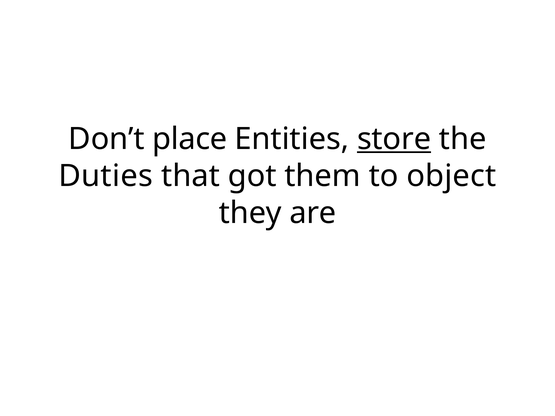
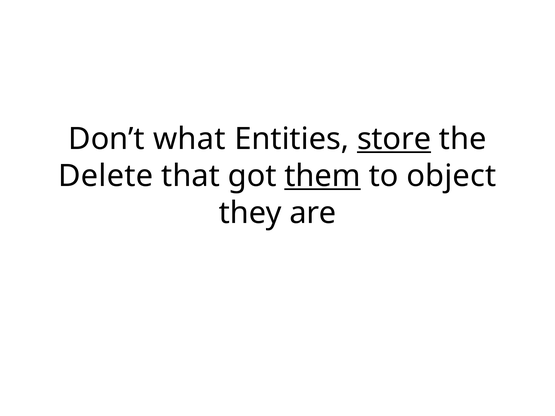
place: place -> what (189, 139)
Duties: Duties -> Delete (106, 176)
them underline: none -> present (323, 176)
